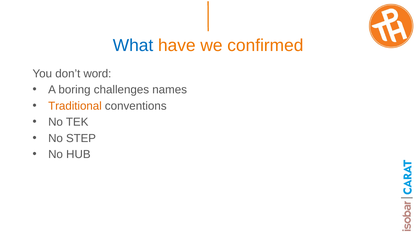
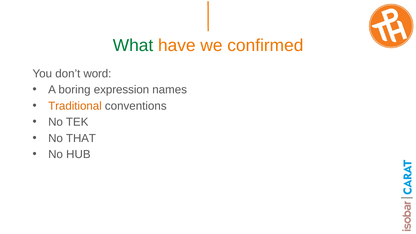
What colour: blue -> green (133, 45)
challenges: challenges -> expression (121, 90)
STEP: STEP -> THAT (81, 138)
